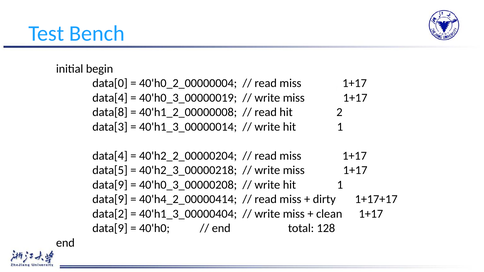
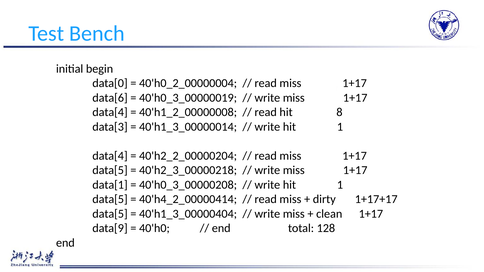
data[4: data[4 -> data[6 (110, 98)
data[8: data[8 -> data[4 (110, 112)
2: 2 -> 8 (339, 112)
data[9: data[9 -> data[1 (110, 185)
data[9: data[9 -> data[5 (110, 199)
data[2: data[2 -> data[5 (110, 214)
